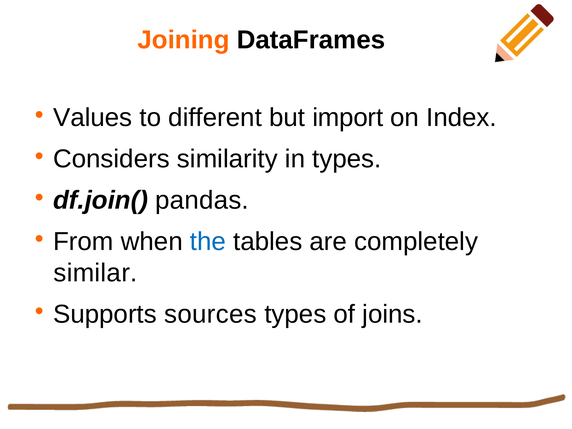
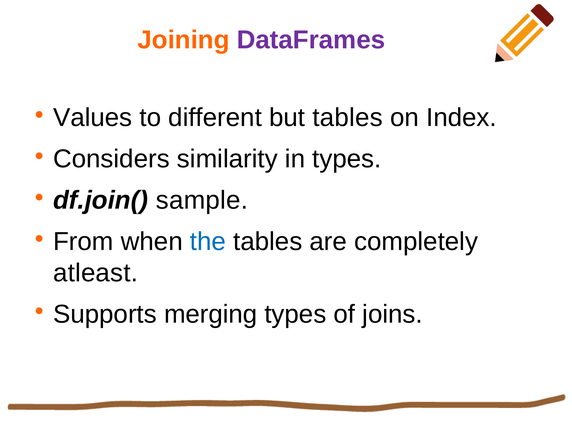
DataFrames colour: black -> purple (311, 40)
but import: import -> tables (348, 118)
pandas: pandas -> sample (202, 200)
similar: similar -> atleast (96, 273)
sources: sources -> merging (211, 314)
